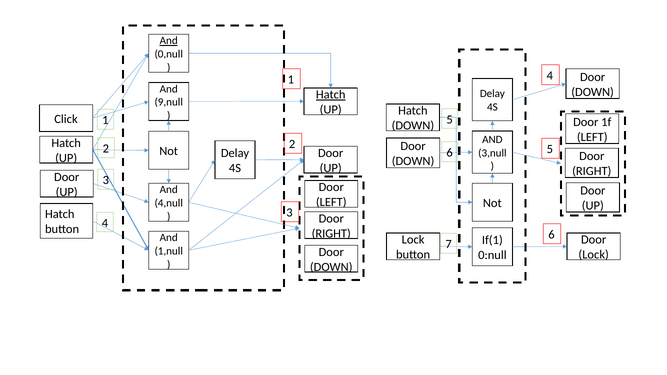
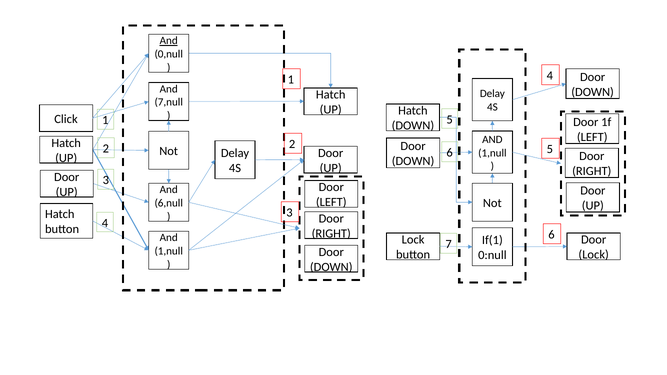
Hatch underline: present -> none (331, 95)
9,null: 9,null -> 7,null (169, 102)
3,null: 3,null -> 1,null (492, 153)
4,null: 4,null -> 6,null (169, 203)
